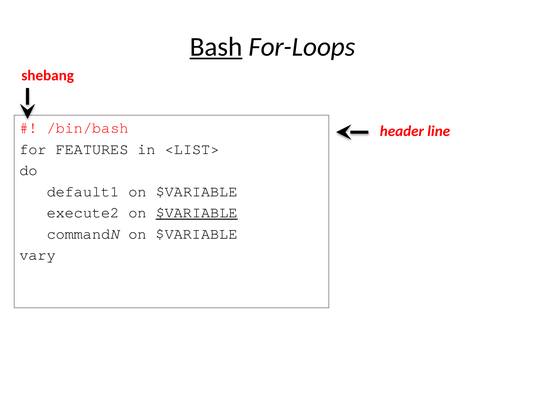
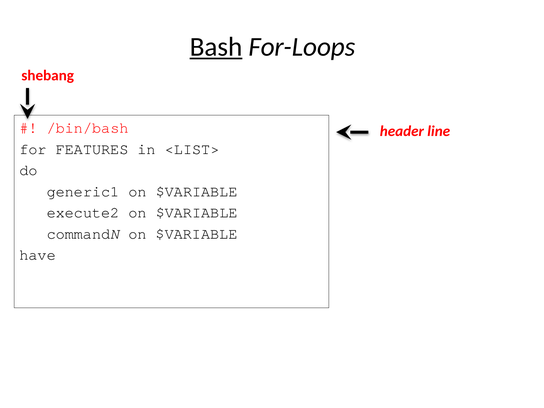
default1: default1 -> generic1 (83, 191)
$VARIABLE underline: present -> none (197, 213)
vary: vary -> have (38, 255)
